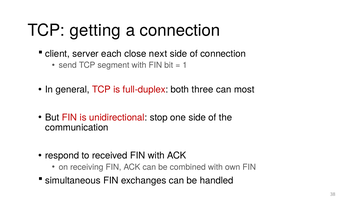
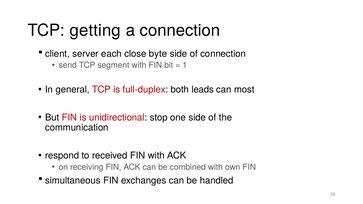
next: next -> byte (158, 54)
three: three -> leads (203, 90)
